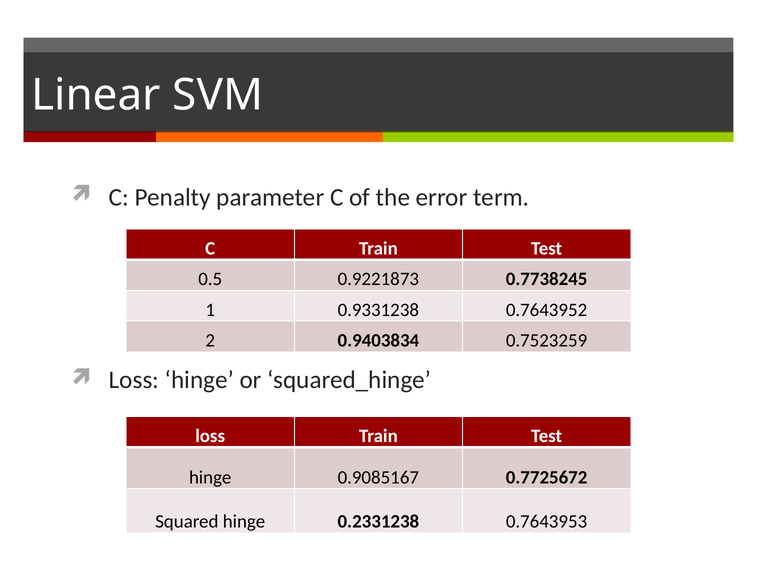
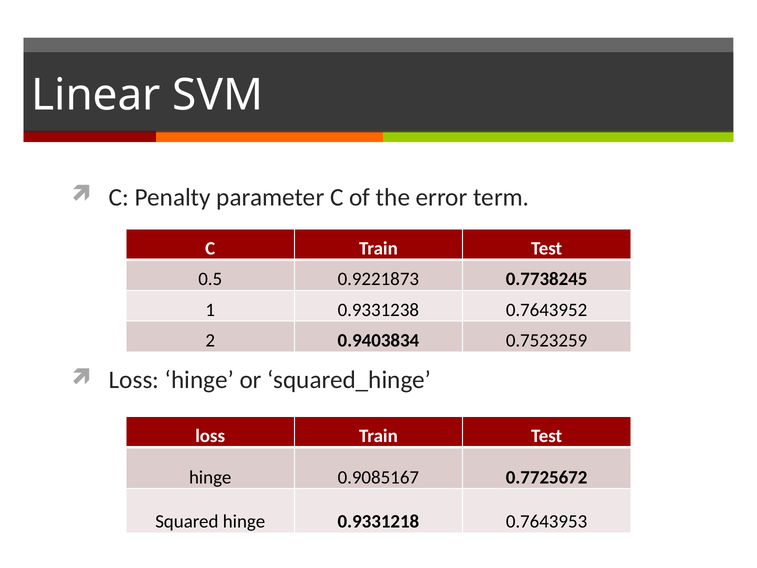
0.2331238: 0.2331238 -> 0.9331218 (378, 521)
